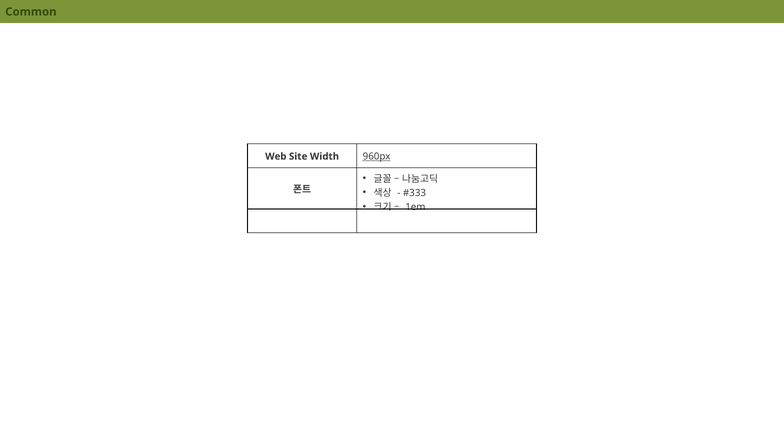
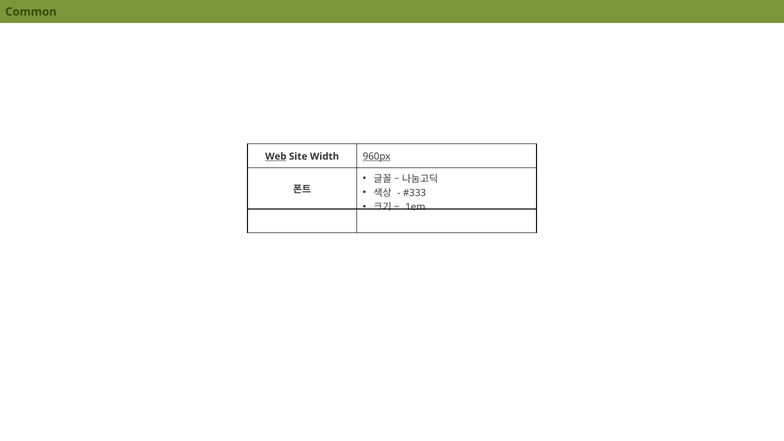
Web underline: none -> present (276, 156)
